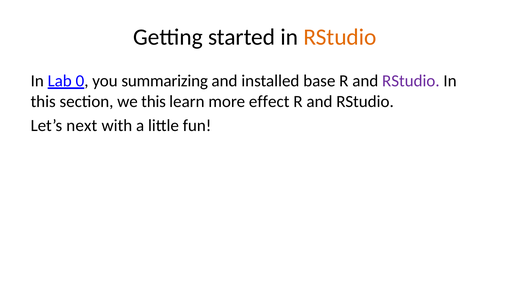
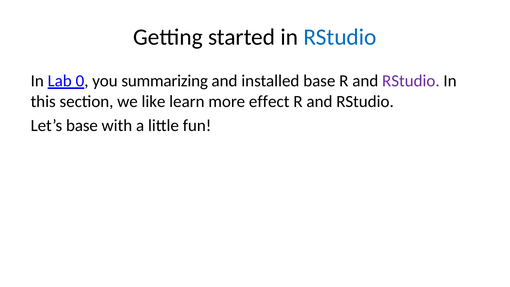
RStudio colour: orange -> blue (340, 37)
we this: this -> like (153, 102)
Let’s next: next -> base (82, 125)
